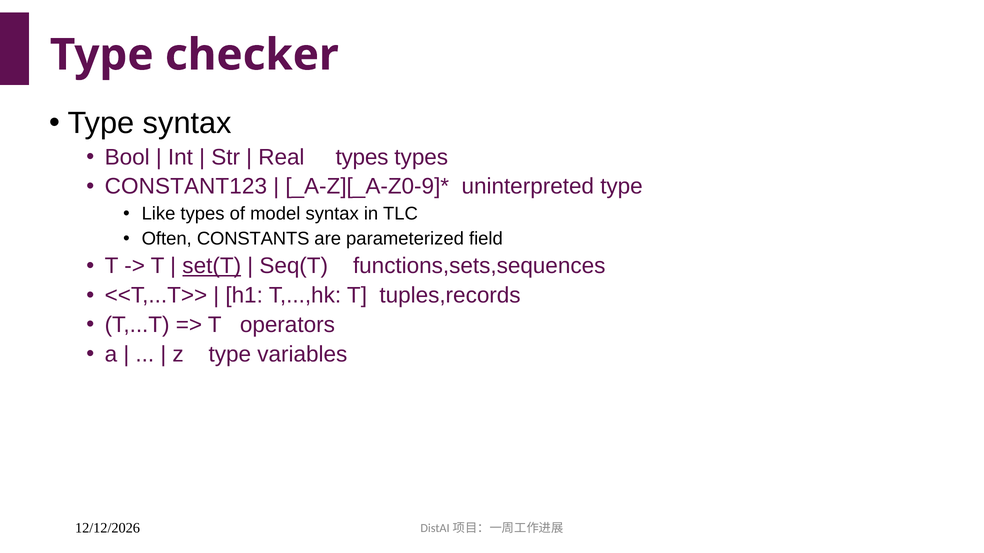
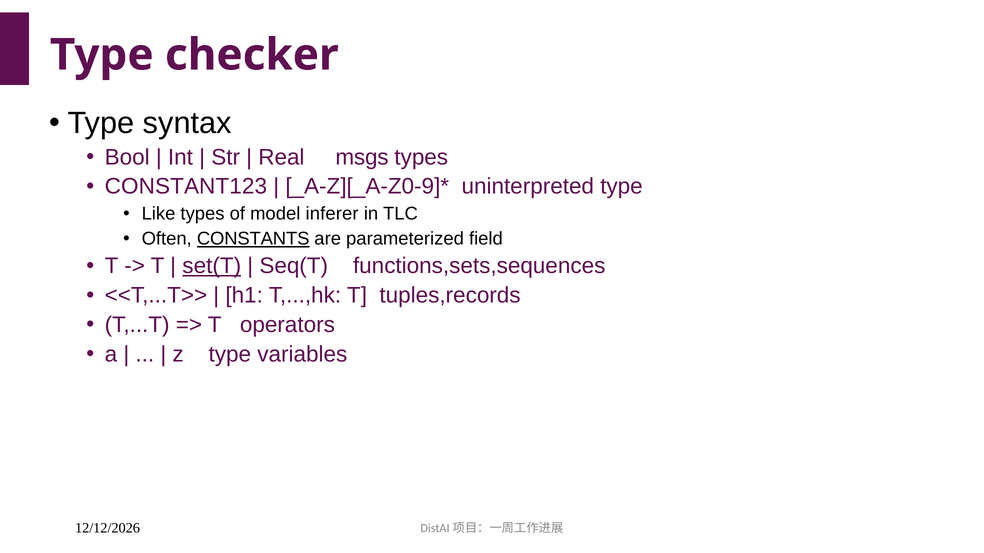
Real types: types -> msgs (362, 157)
model syntax: syntax -> inferer (332, 214)
CONSTANTS underline: none -> present (253, 239)
